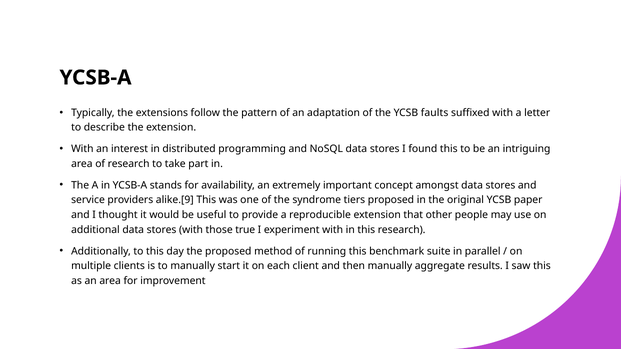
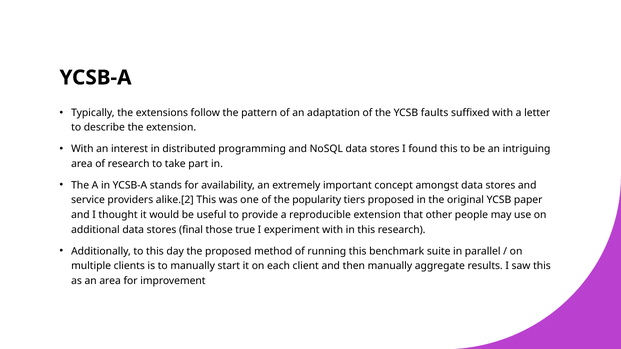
alike.[9: alike.[9 -> alike.[2 (175, 200)
syndrome: syndrome -> popularity (317, 200)
stores with: with -> final (191, 230)
